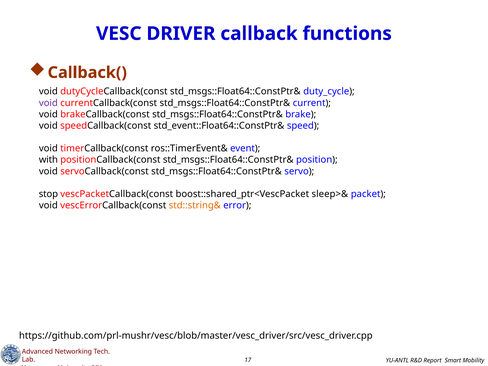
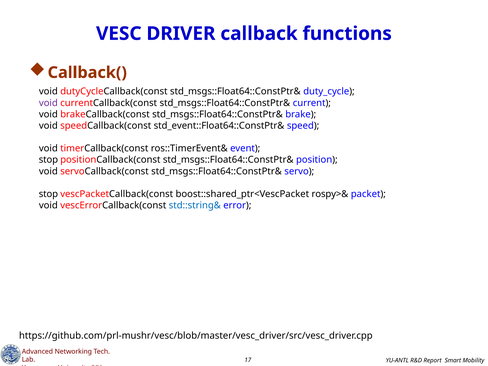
with: with -> stop (48, 160)
sleep>&: sleep>& -> rospy>& (330, 194)
std::string& colour: orange -> blue (195, 205)
